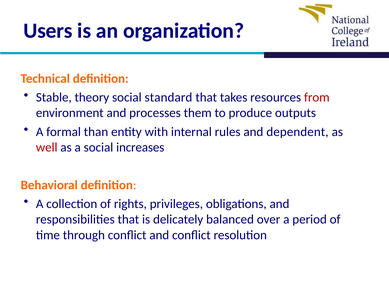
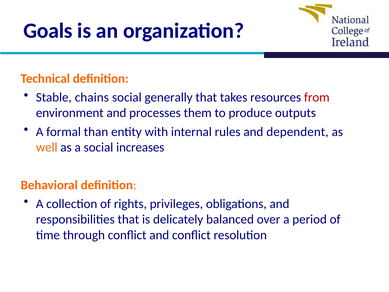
Users: Users -> Goals (48, 31)
theory: theory -> chains (92, 97)
standard: standard -> generally (169, 97)
well colour: red -> orange (47, 147)
